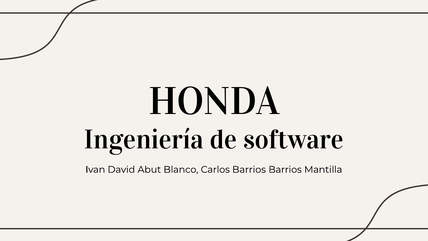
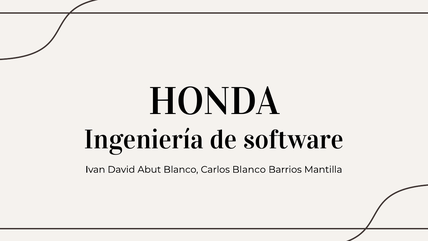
Carlos Barrios: Barrios -> Blanco (249, 169)
